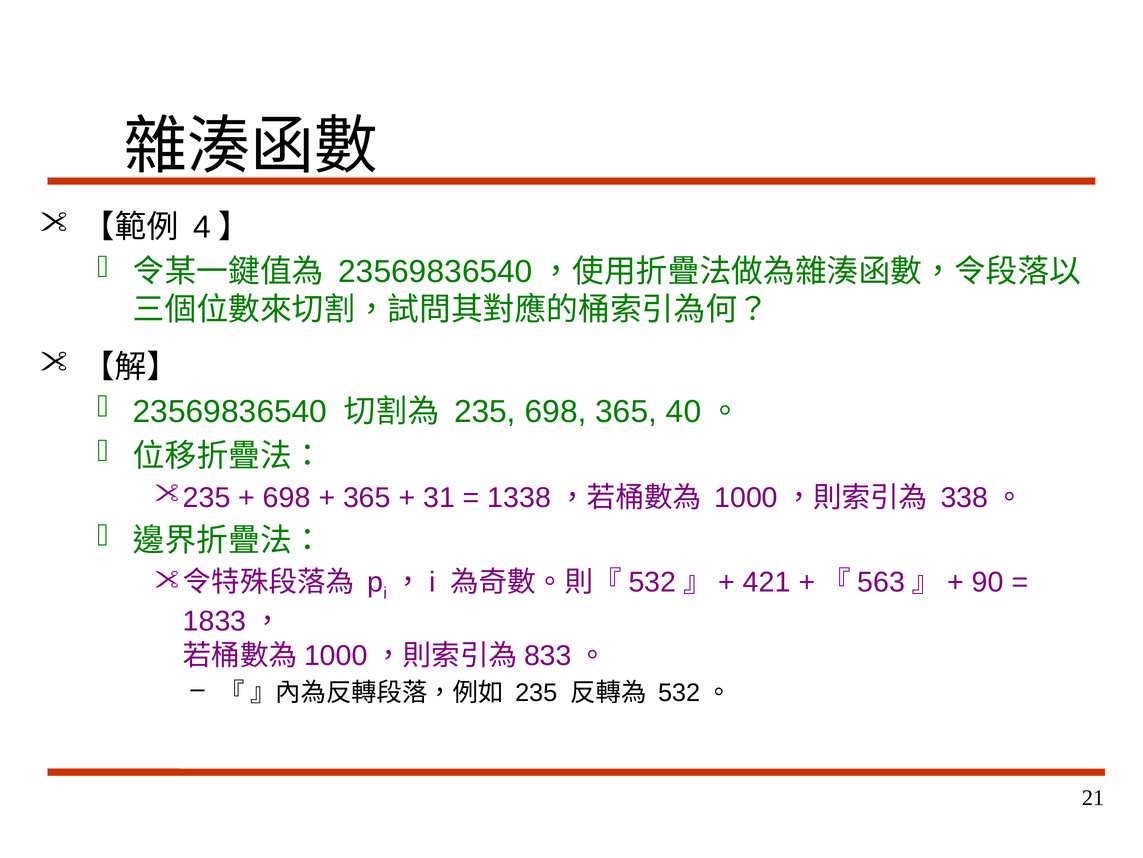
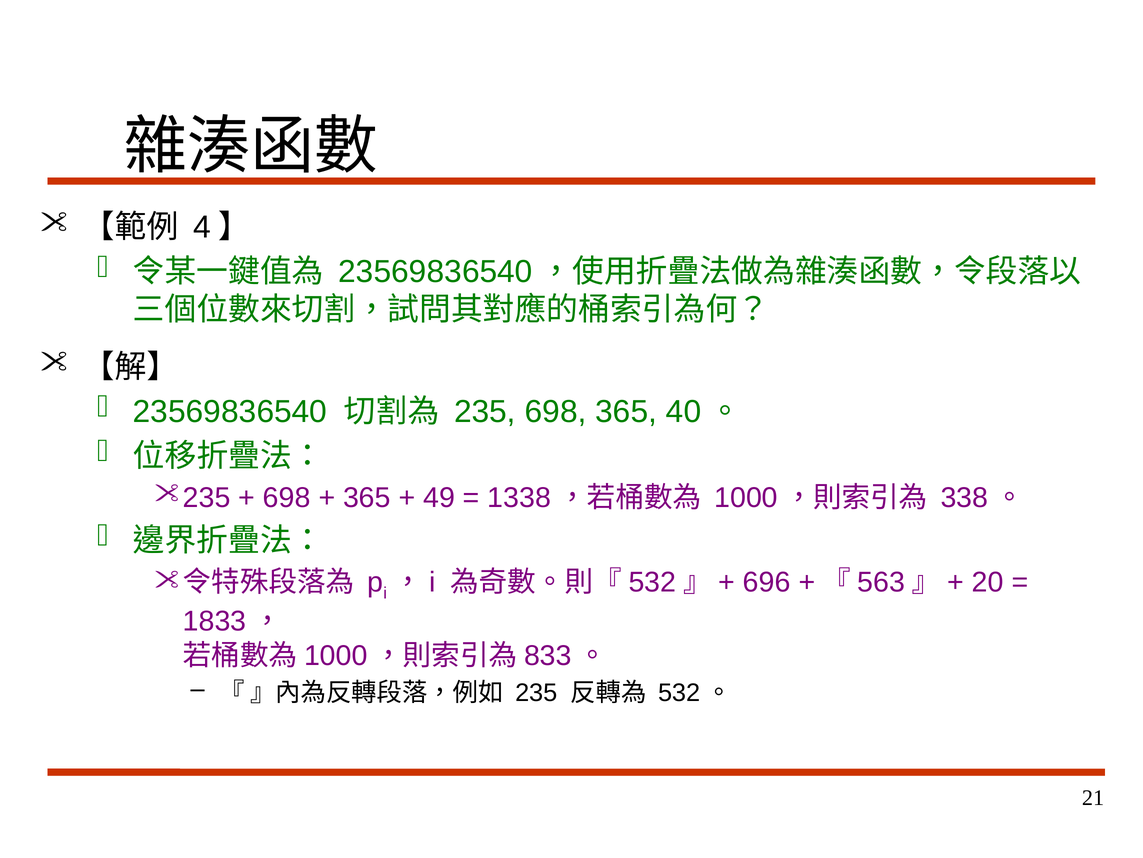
31: 31 -> 49 (439, 497)
421: 421 -> 696 (767, 582)
90: 90 -> 20 (988, 582)
